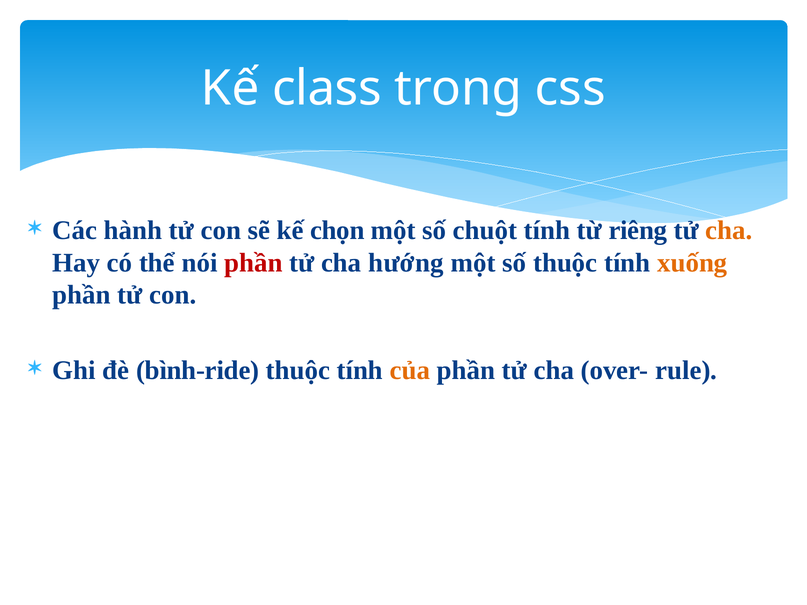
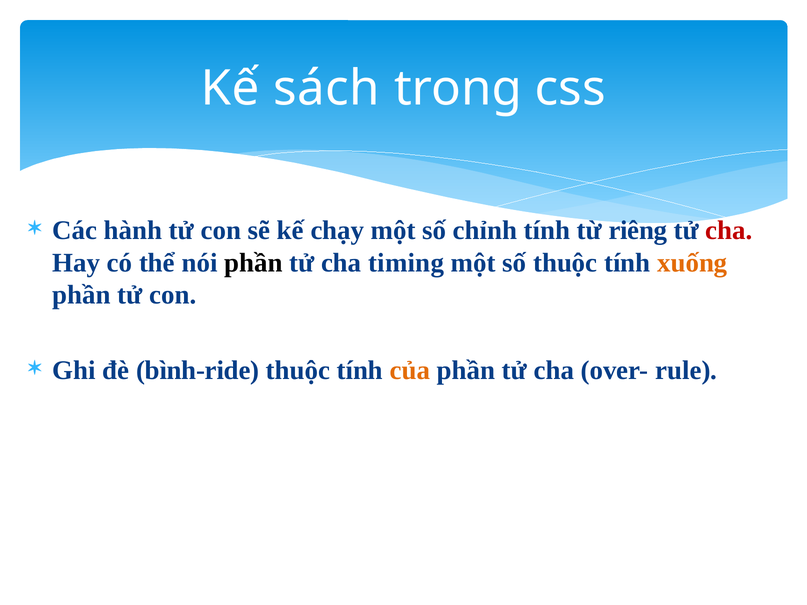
class: class -> sách (326, 89)
chọn: chọn -> chạy (337, 231)
chuột: chuột -> chỉnh (485, 231)
cha colour: orange -> red (729, 231)
phần colour: red -> black (253, 263)
hướng: hướng -> timing (406, 263)
